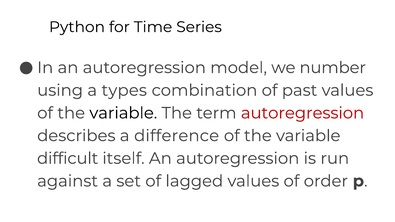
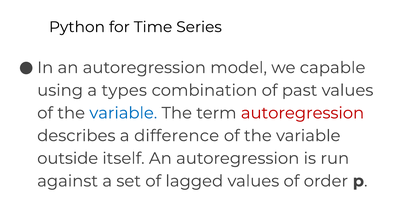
number: number -> capable (333, 68)
variable colour: black -> blue (123, 113)
difficult: difficult -> outside (68, 159)
